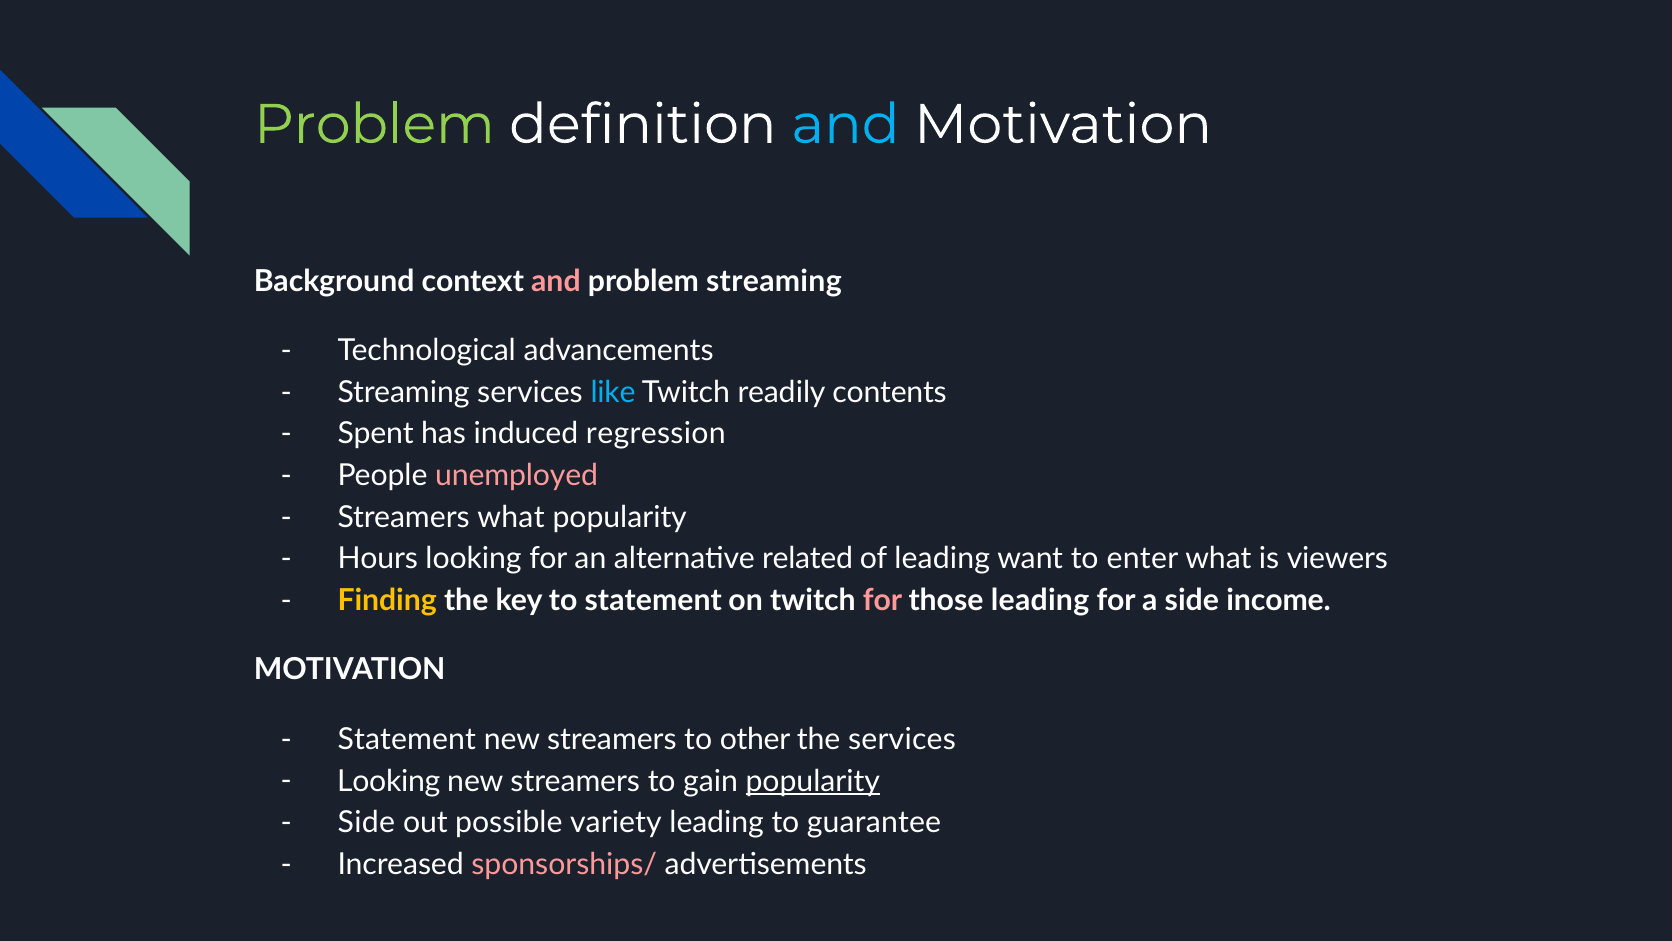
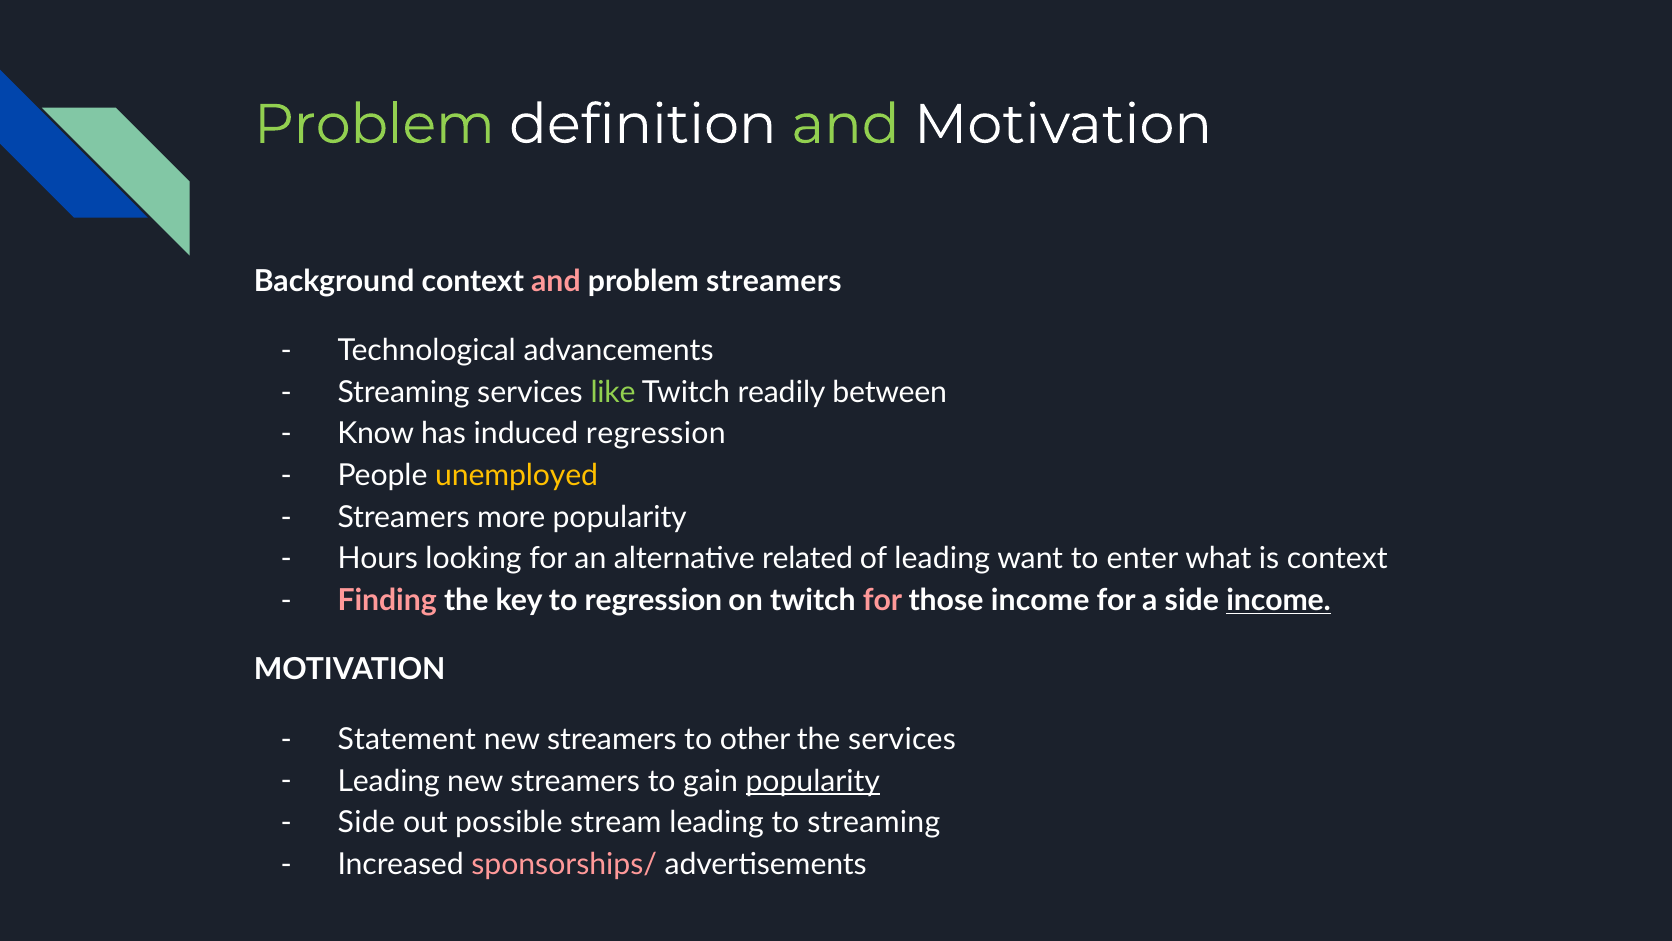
and colour: light blue -> light green (845, 124)
problem streaming: streaming -> streamers (774, 281)
like colour: light blue -> light green (613, 392)
contents: contents -> between (890, 392)
Spent: Spent -> Know (376, 434)
unemployed colour: pink -> yellow (517, 475)
Streamers what: what -> more (511, 517)
is viewers: viewers -> context (1337, 559)
Finding colour: yellow -> pink (387, 600)
to statement: statement -> regression (653, 600)
those leading: leading -> income (1040, 600)
income underline: none -> present (1279, 600)
Looking: Looking -> Leading (389, 781)
variety: variety -> stream (616, 822)
to guarantee: guarantee -> streaming (874, 822)
